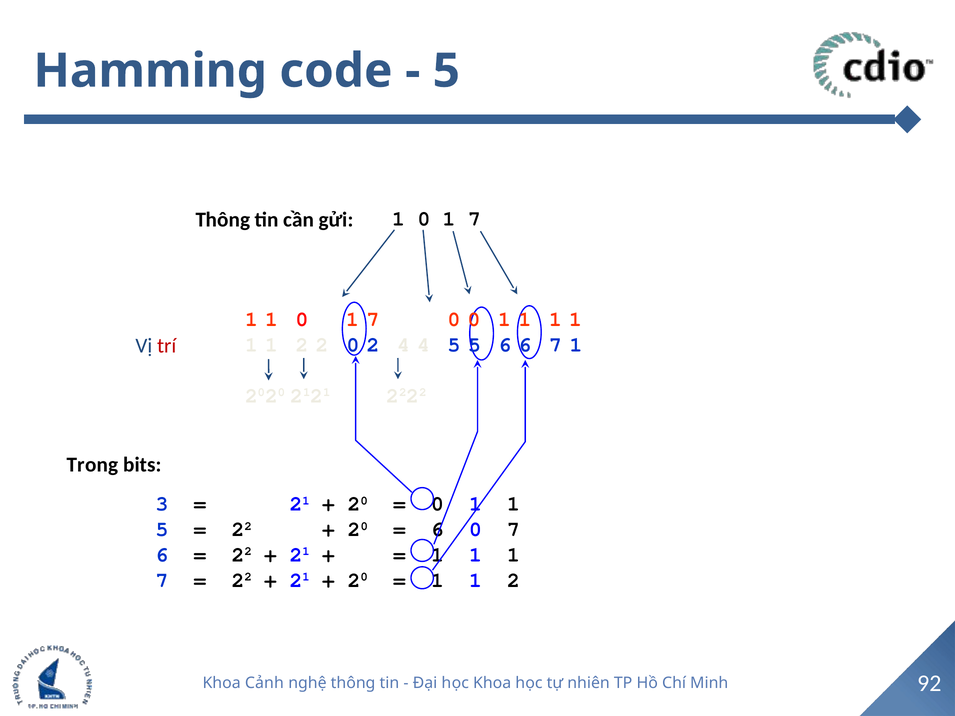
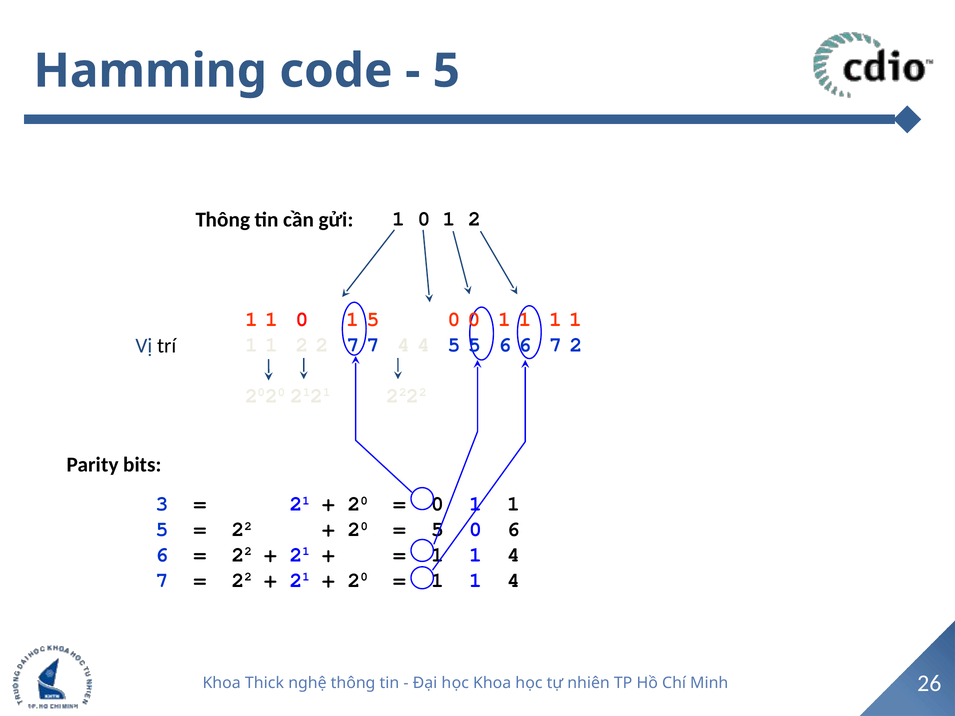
0 1 7: 7 -> 2 (475, 219)
7: 7 -> 5 (373, 319)
0: 0 -> 7 (353, 345)
2: 2 -> 7 (373, 345)
6 1: 1 -> 2 (576, 345)
trí colour: red -> black (167, 346)
Trong: Trong -> Parity (93, 465)
6: 6 -> 5 (438, 530)
0 7: 7 -> 6 (514, 530)
1: 1 -> 4 (514, 555)
2: 2 -> 4 (514, 580)
Cảnh: Cảnh -> Thick (264, 683)
92: 92 -> 26 (929, 684)
